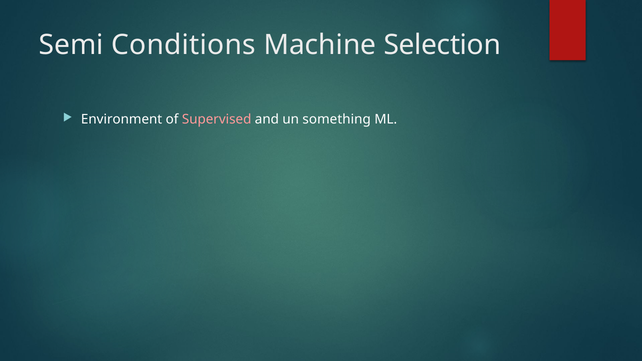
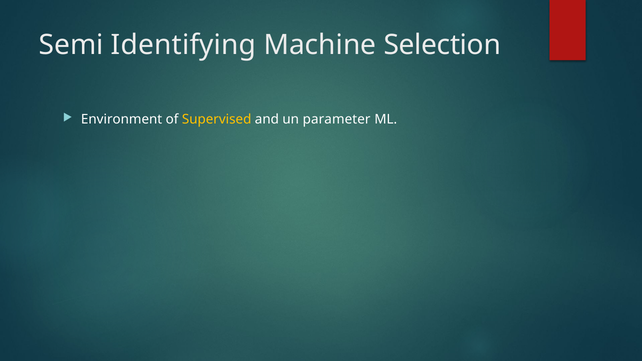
Conditions: Conditions -> Identifying (184, 45)
Supervised colour: pink -> yellow (217, 120)
something: something -> parameter (337, 120)
